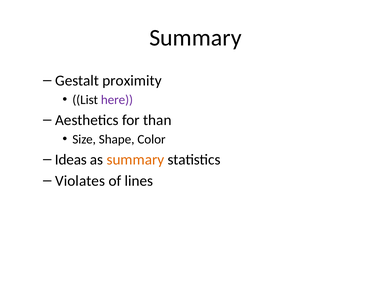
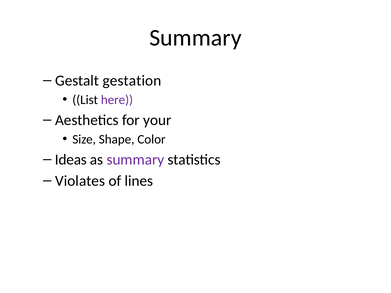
proximity: proximity -> gestation (132, 81)
than: than -> your (157, 120)
summary colour: orange -> purple (135, 160)
